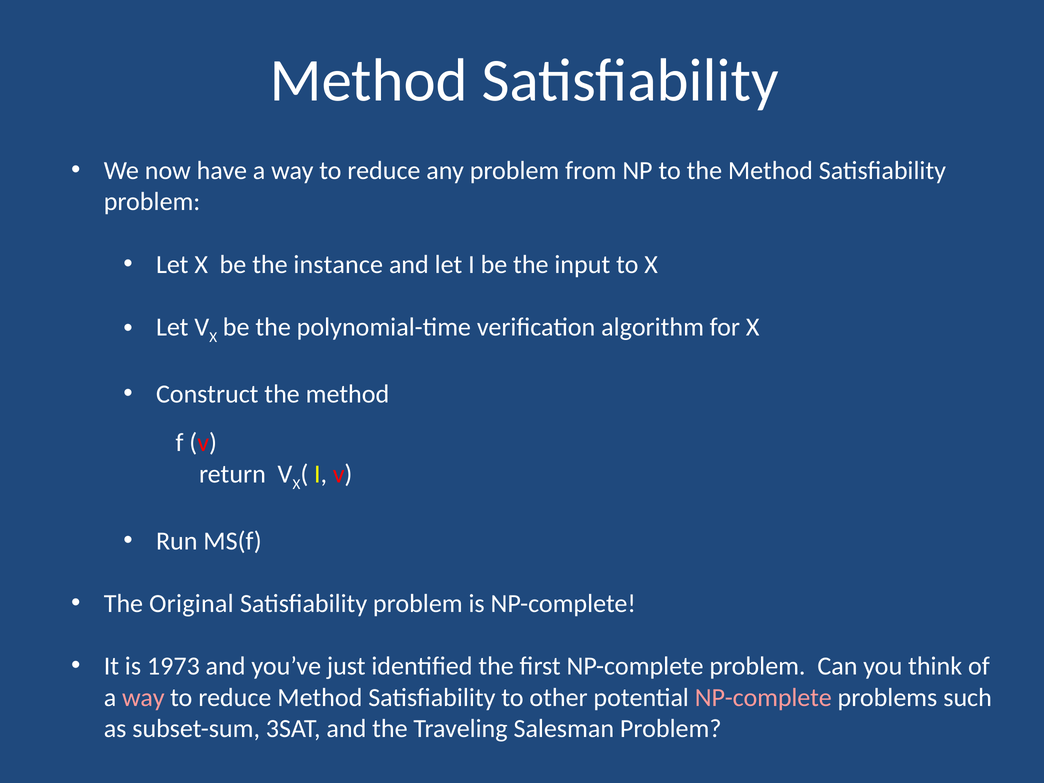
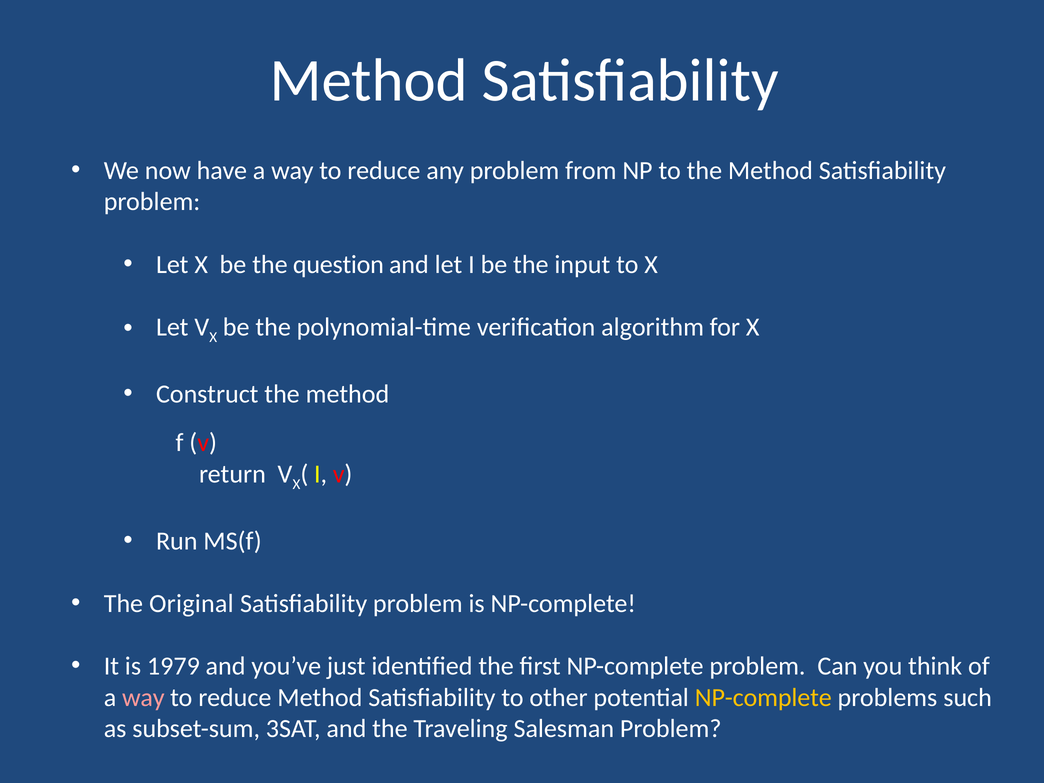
instance: instance -> question (338, 264)
1973: 1973 -> 1979 (173, 666)
NP-complete colour: pink -> yellow (763, 698)
